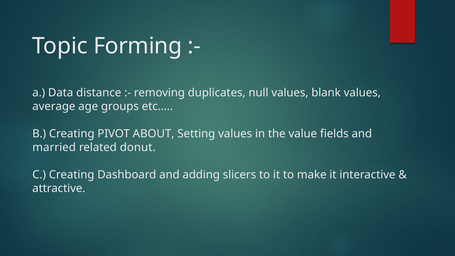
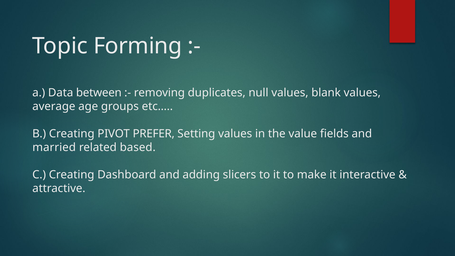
distance: distance -> between (99, 93)
ABOUT: ABOUT -> PREFER (154, 134)
donut: donut -> based (138, 147)
